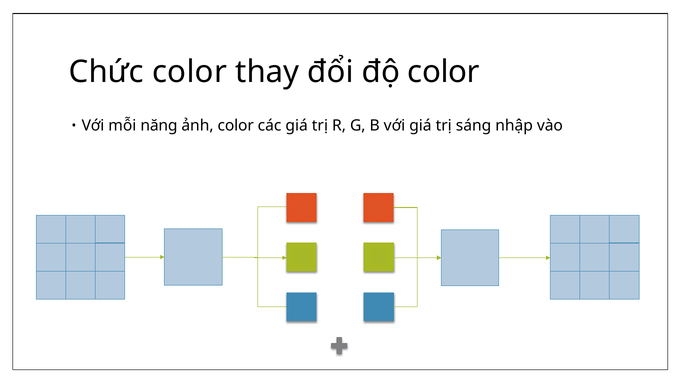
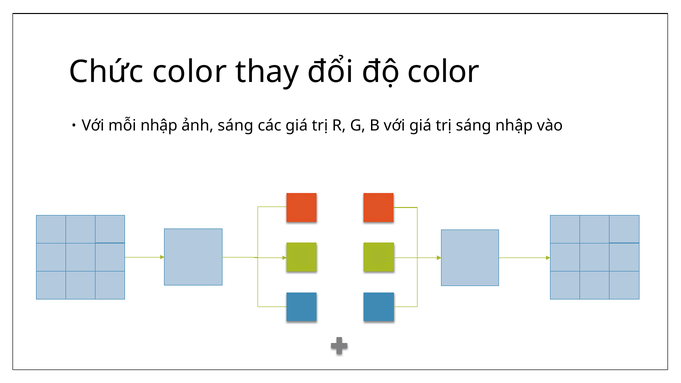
mỗi năng: năng -> nhập (159, 126)
ảnh color: color -> sáng (236, 126)
